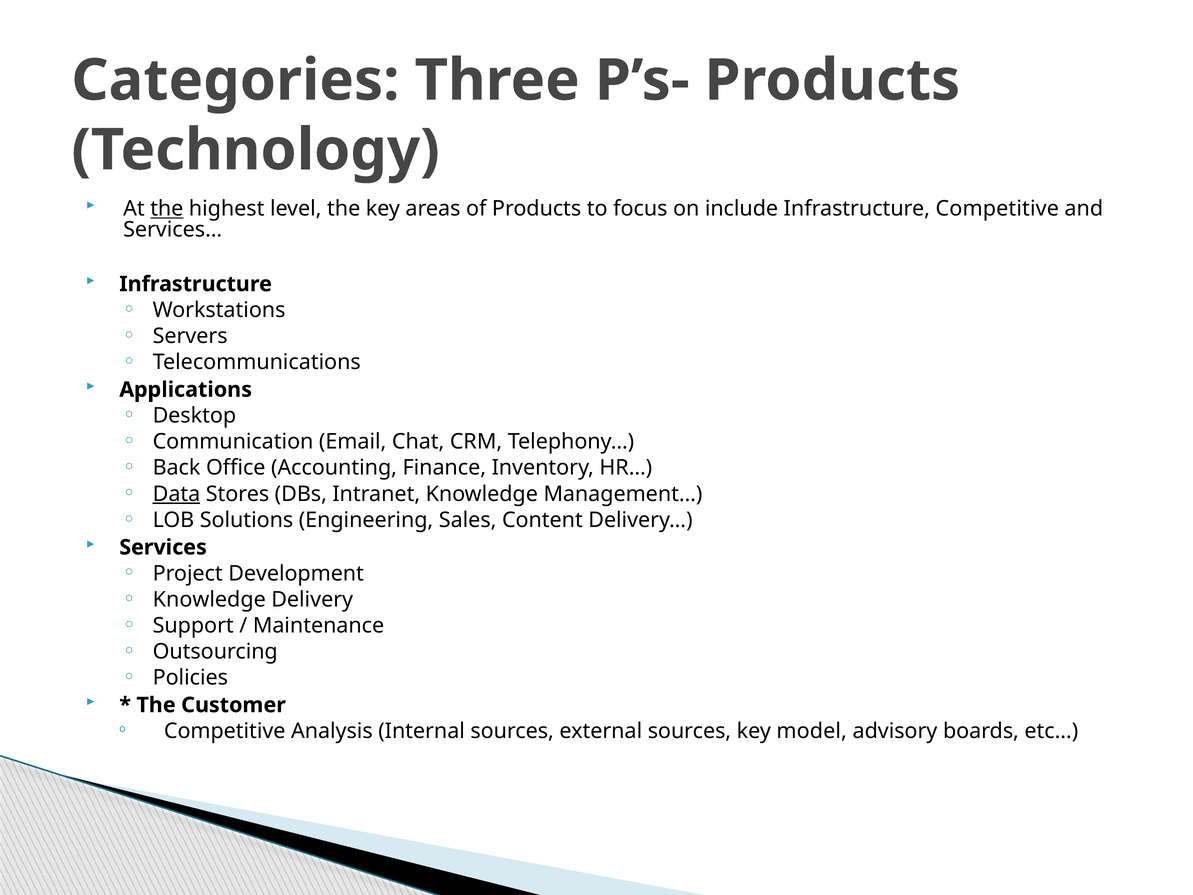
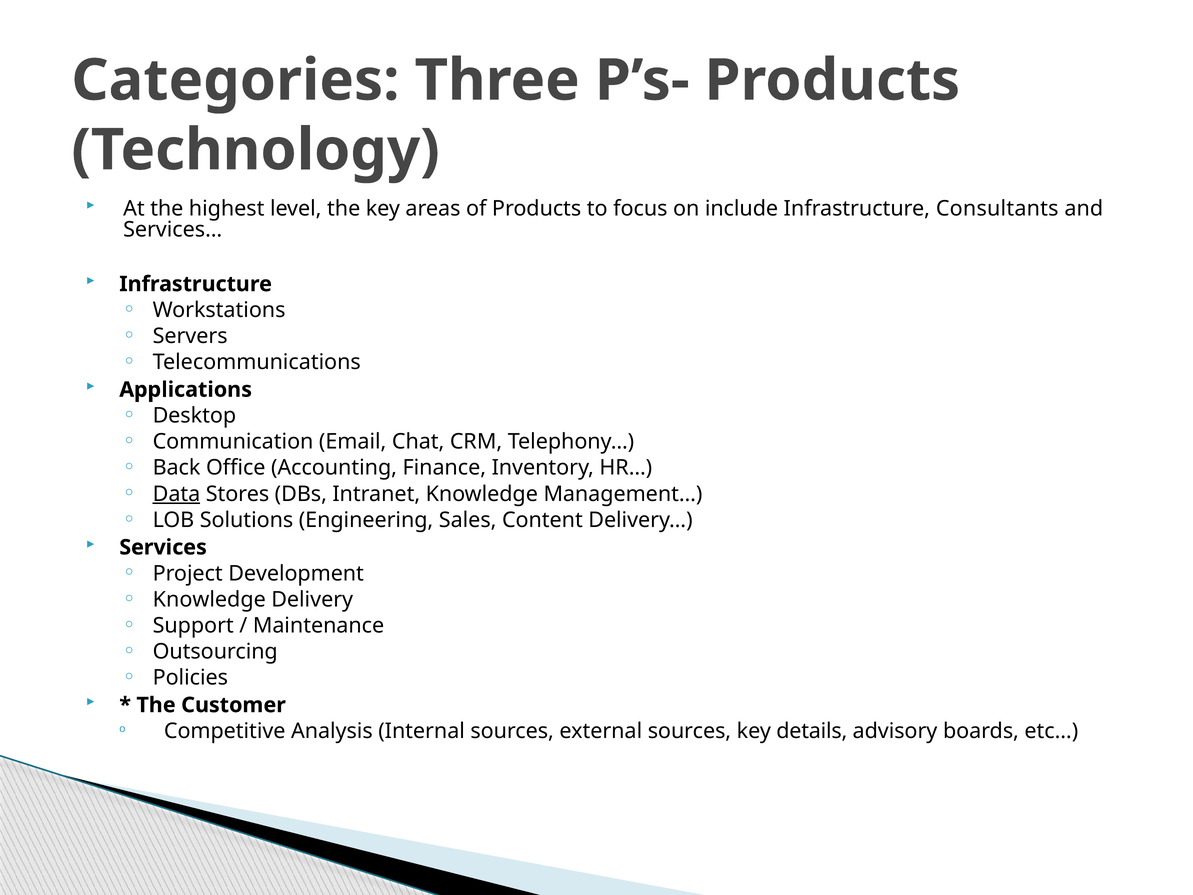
the underline: present -> none (167, 209)
Infrastructure Competitive: Competitive -> Consultants (997, 209)
model: model -> details (812, 731)
